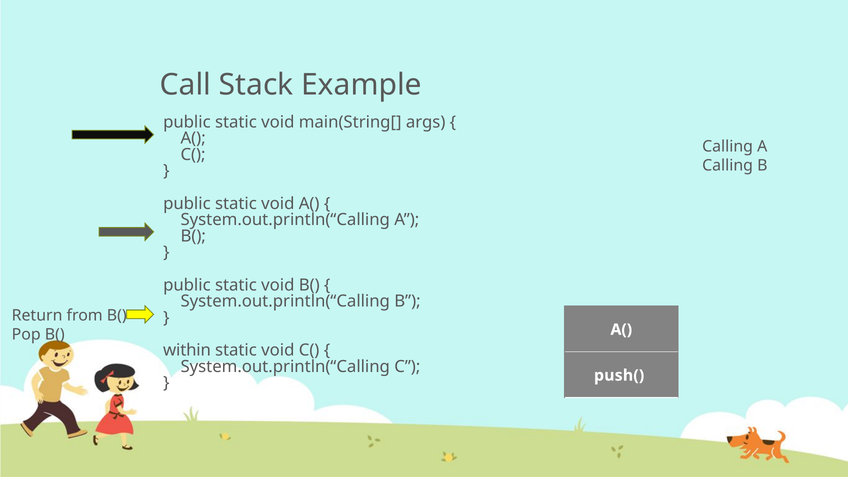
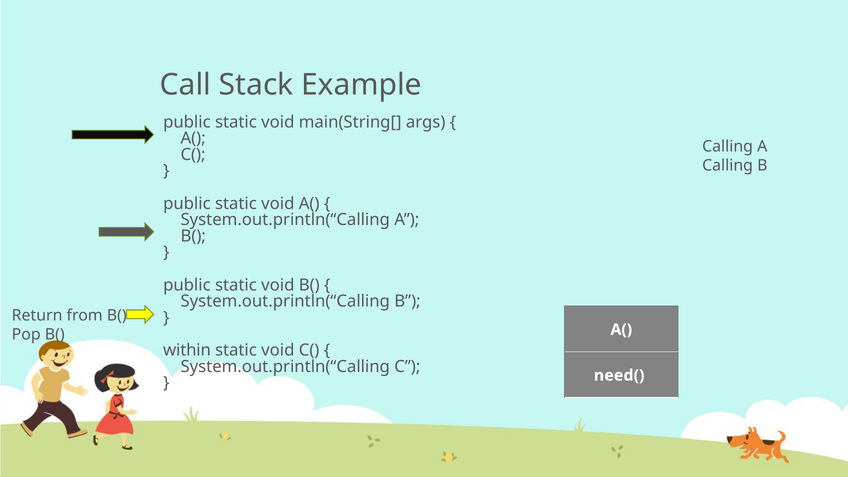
push(: push( -> need( (619, 375)
